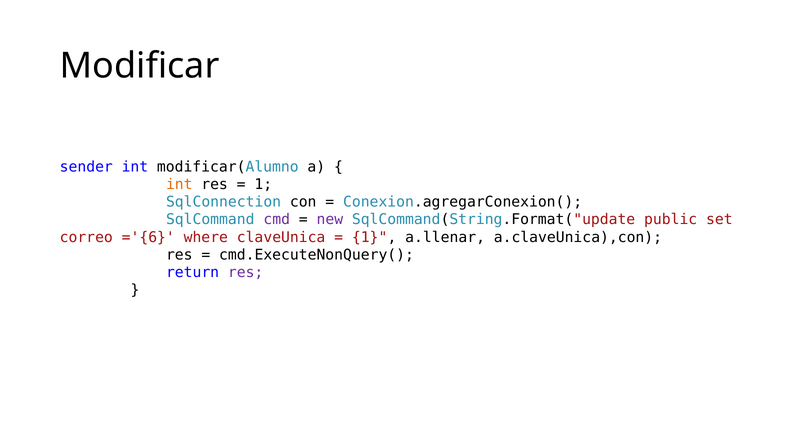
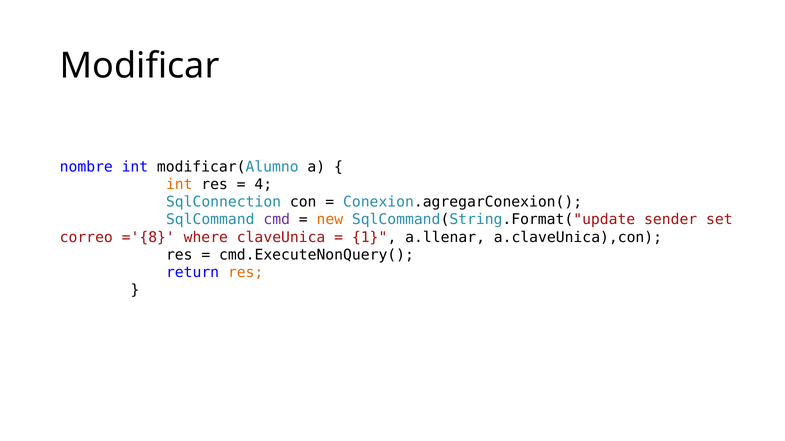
sender: sender -> nombre (86, 167)
1: 1 -> 4 (263, 185)
new colour: purple -> orange (330, 220)
public: public -> sender (671, 220)
='{6: ='{6 -> ='{8 (148, 238)
res colour: purple -> orange (246, 273)
